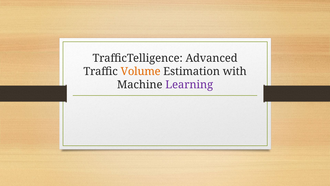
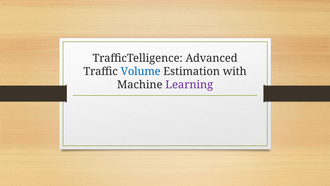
Volume colour: orange -> blue (141, 71)
